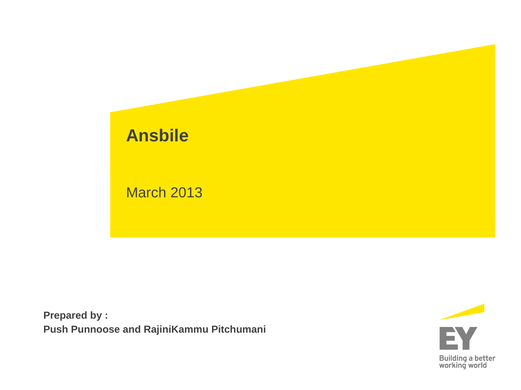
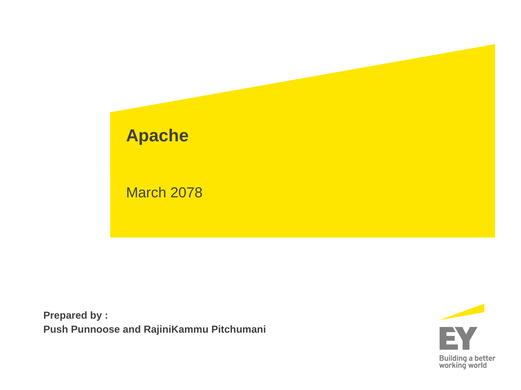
Ansbile: Ansbile -> Apache (157, 136)
2013: 2013 -> 2078 (186, 193)
